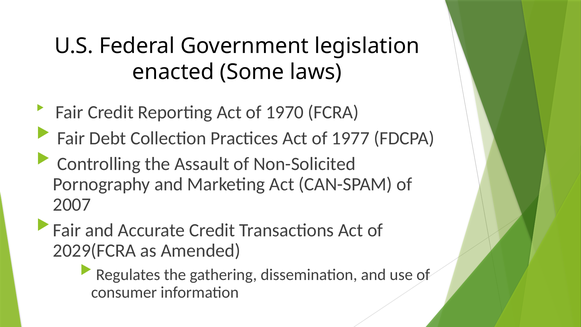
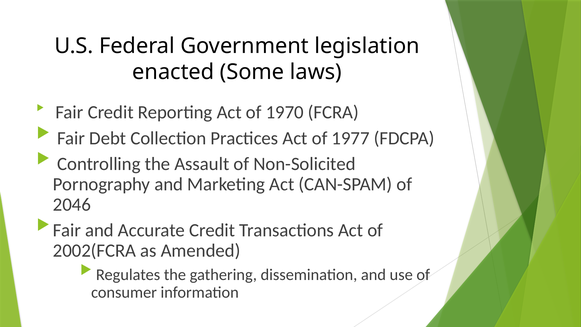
2007: 2007 -> 2046 (72, 204)
2029(FCRA: 2029(FCRA -> 2002(FCRA (95, 250)
